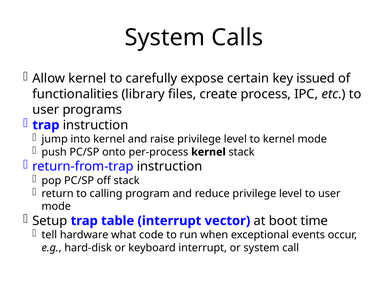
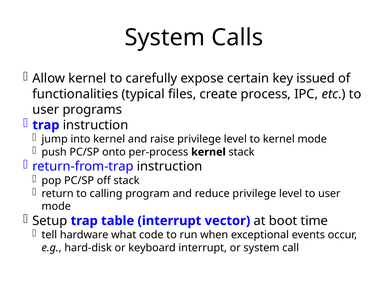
library: library -> typical (143, 94)
